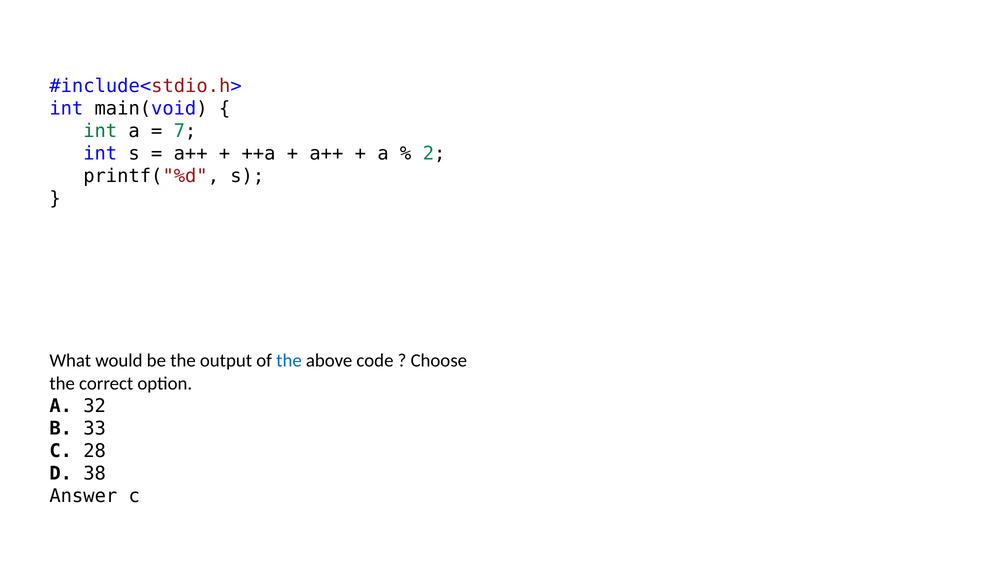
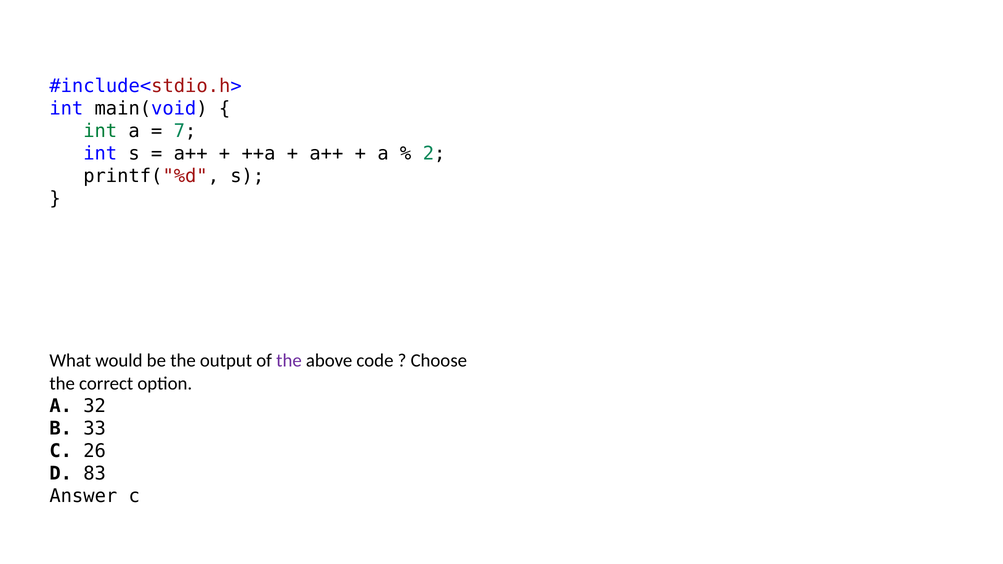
the colour: blue -> purple (289, 361)
28: 28 -> 26 (95, 451)
38: 38 -> 83 (95, 474)
